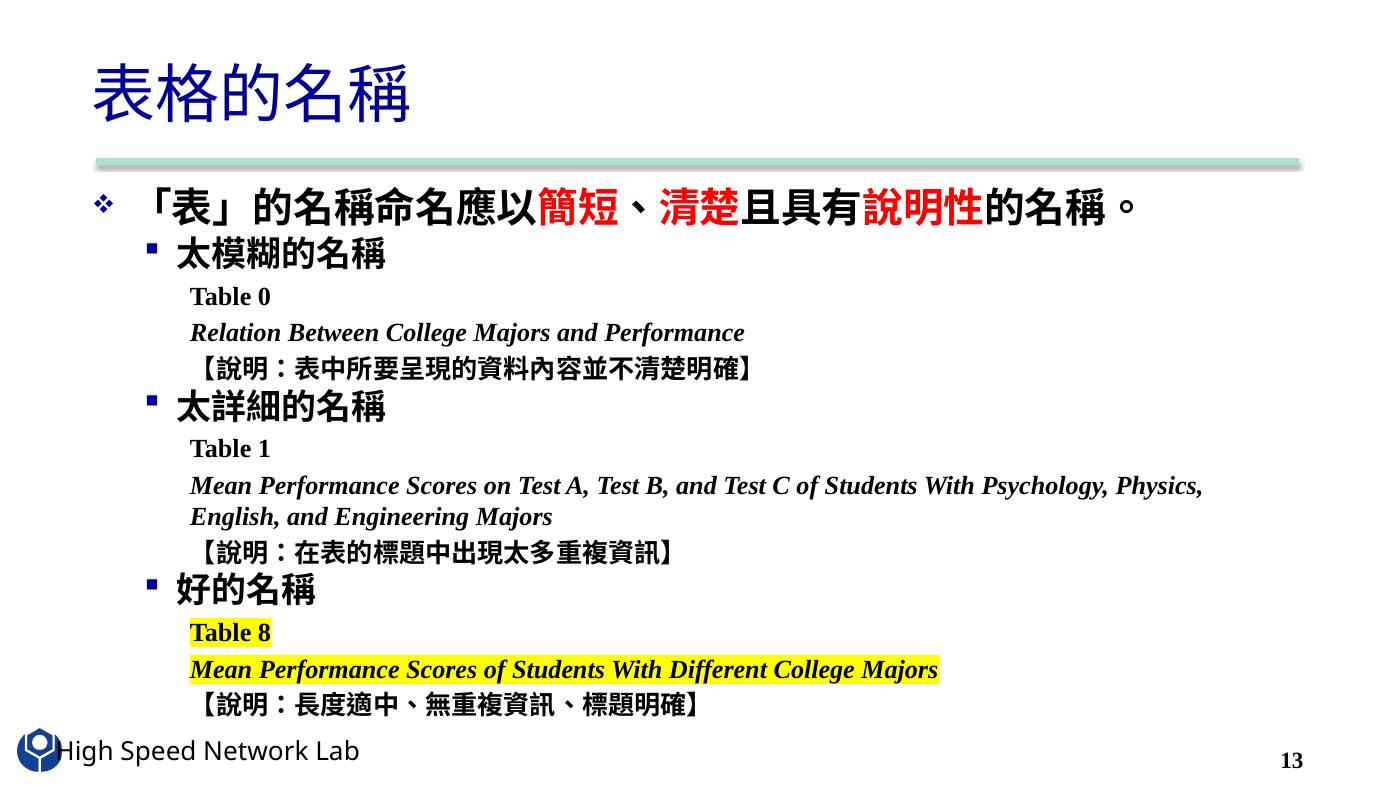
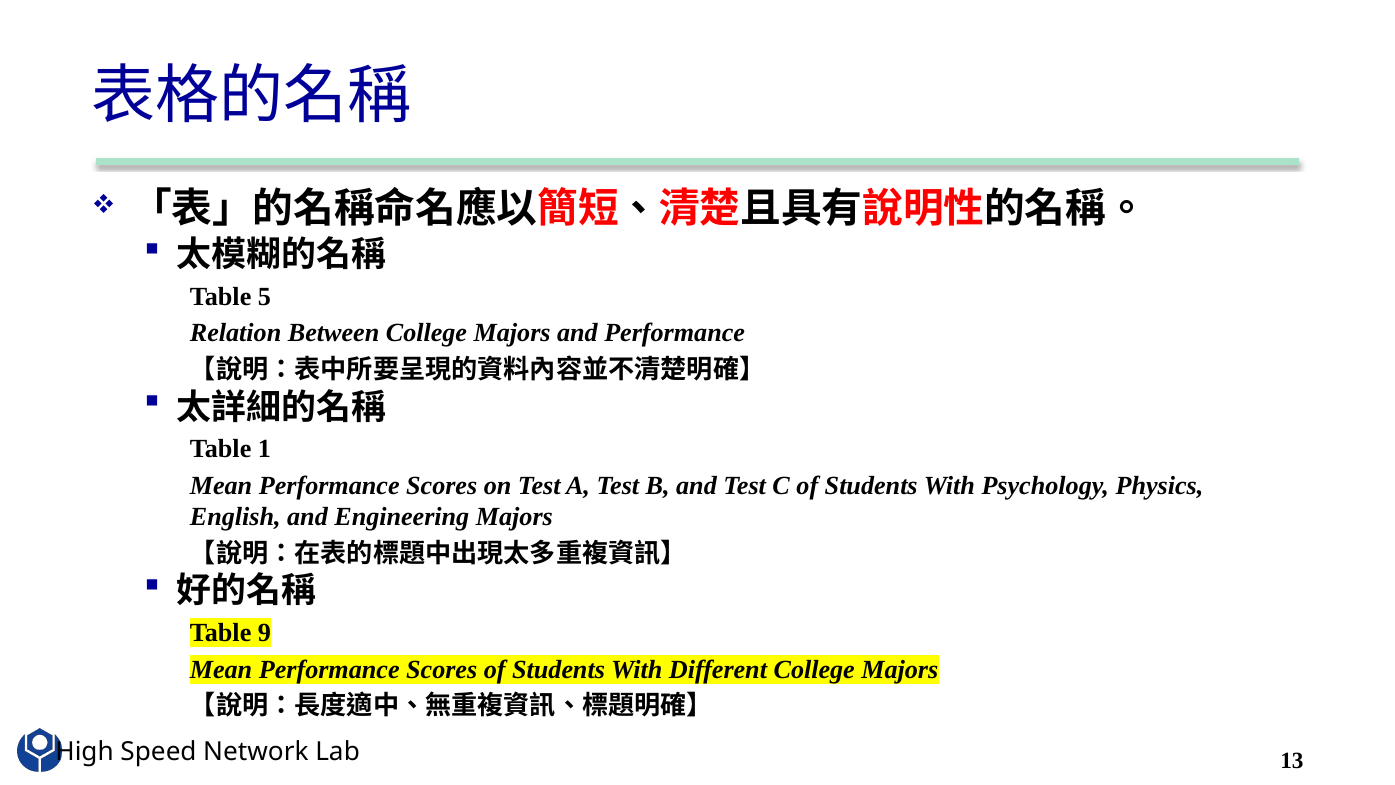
0: 0 -> 5 (264, 296)
8: 8 -> 9 (264, 633)
